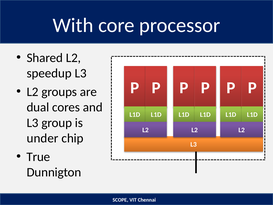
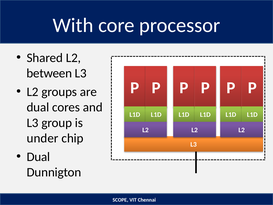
speedup: speedup -> between (49, 73)
True: True -> Dual (38, 157)
